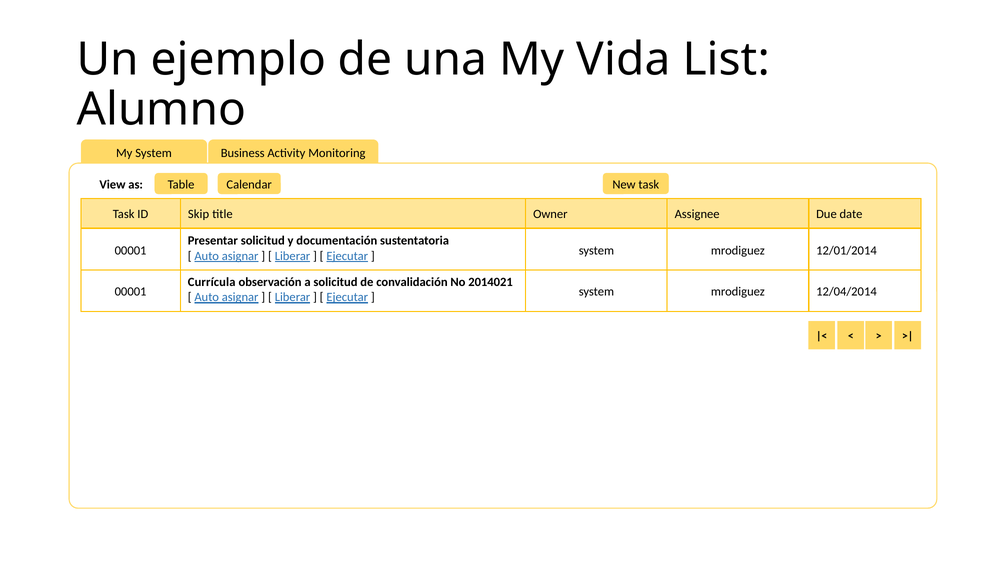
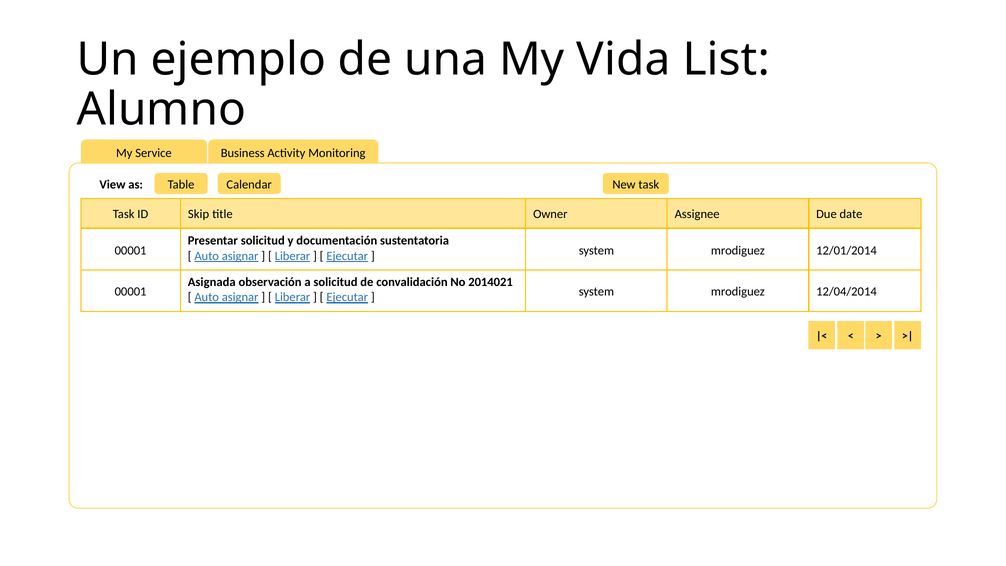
My System: System -> Service (153, 153)
Currícula: Currícula -> Asignada (212, 282)
